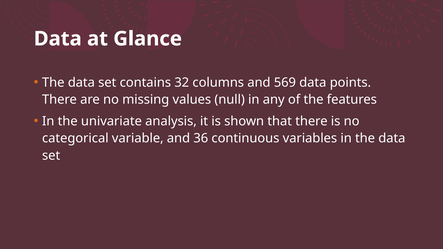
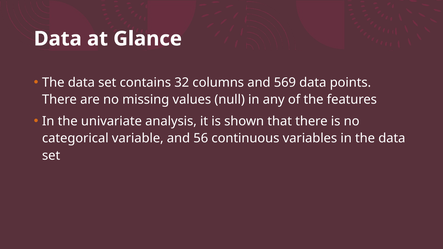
36: 36 -> 56 (201, 138)
